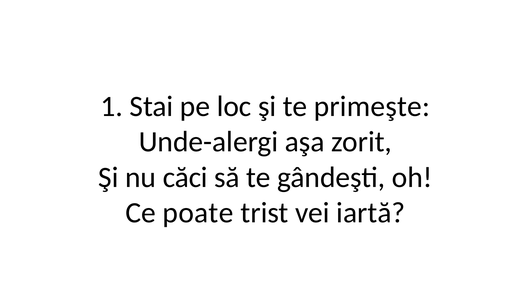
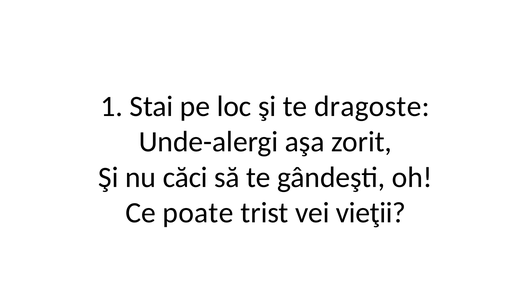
primeşte: primeşte -> dragoste (372, 106)
iartă: iartă -> vieţii (371, 212)
